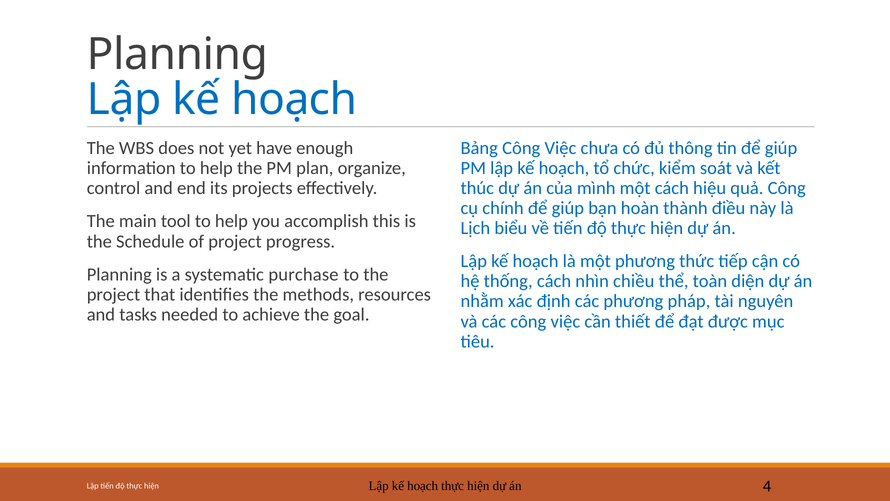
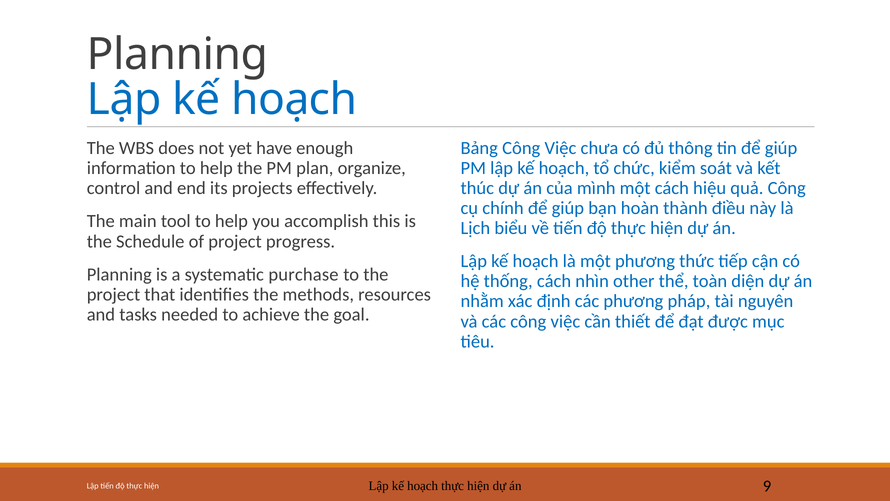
chiều: chiều -> other (634, 281)
4: 4 -> 9 (767, 486)
